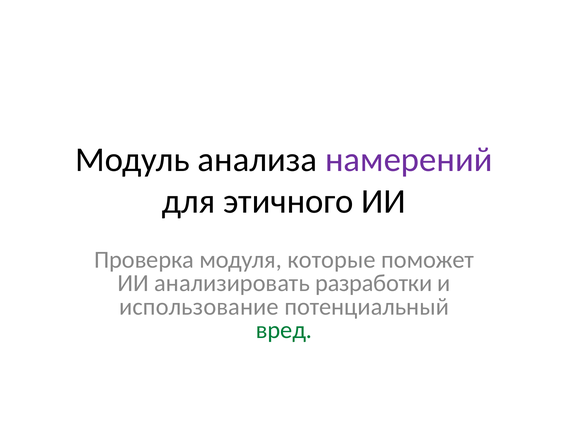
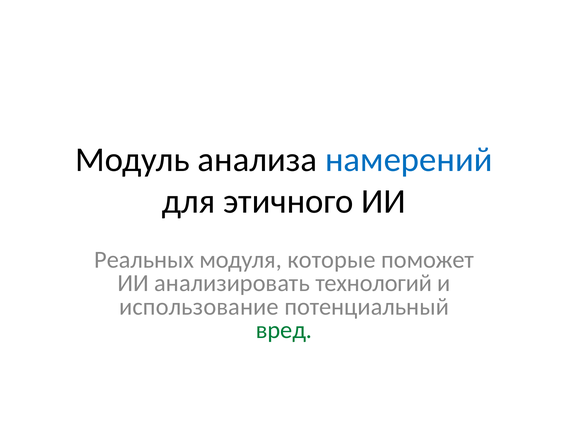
намерений colour: purple -> blue (409, 160)
Проверка: Проверка -> Реальных (144, 260)
разработки: разработки -> технологий (374, 283)
